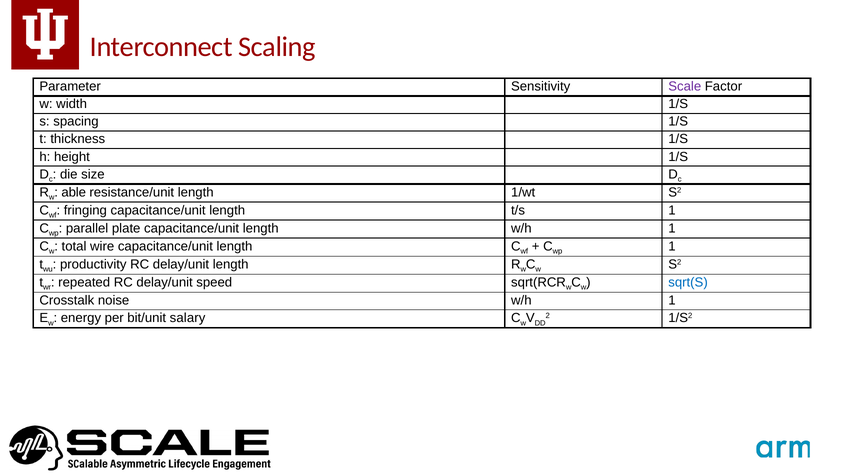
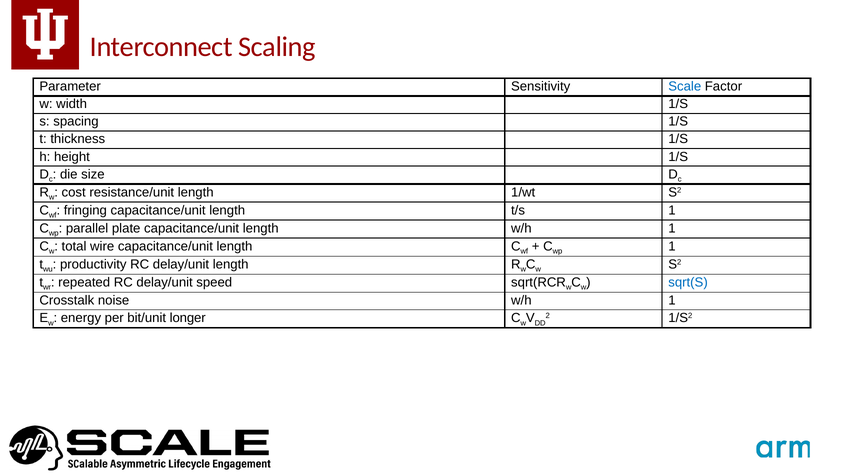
Scale colour: purple -> blue (685, 87)
able: able -> cost (74, 192)
salary: salary -> longer (188, 318)
